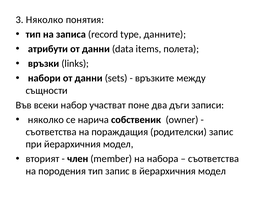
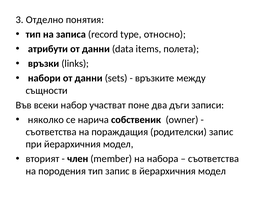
3 Няколко: Няколко -> Отделно (45, 20)
данните: данните -> относно (165, 34)
